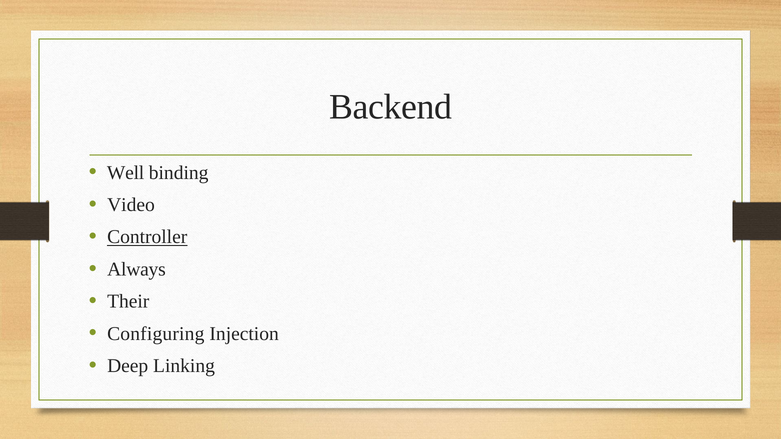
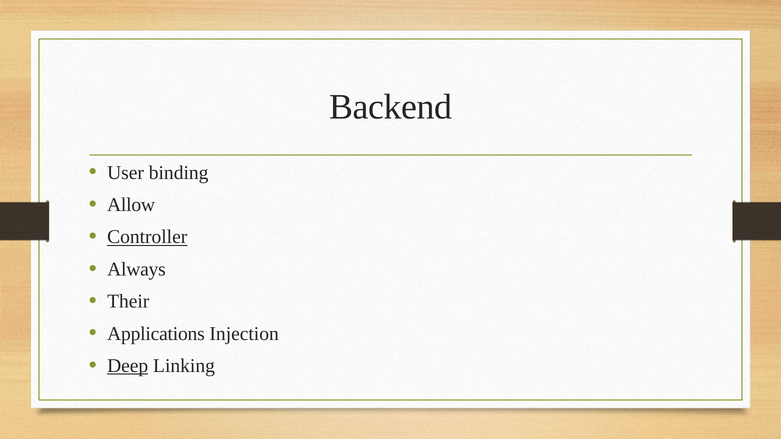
Well: Well -> User (126, 173)
Video: Video -> Allow (131, 205)
Configuring: Configuring -> Applications (156, 334)
Deep underline: none -> present (128, 366)
